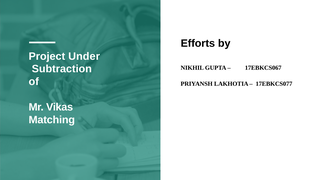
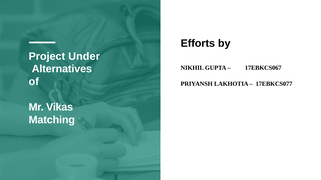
Subtraction: Subtraction -> Alternatives (62, 69)
